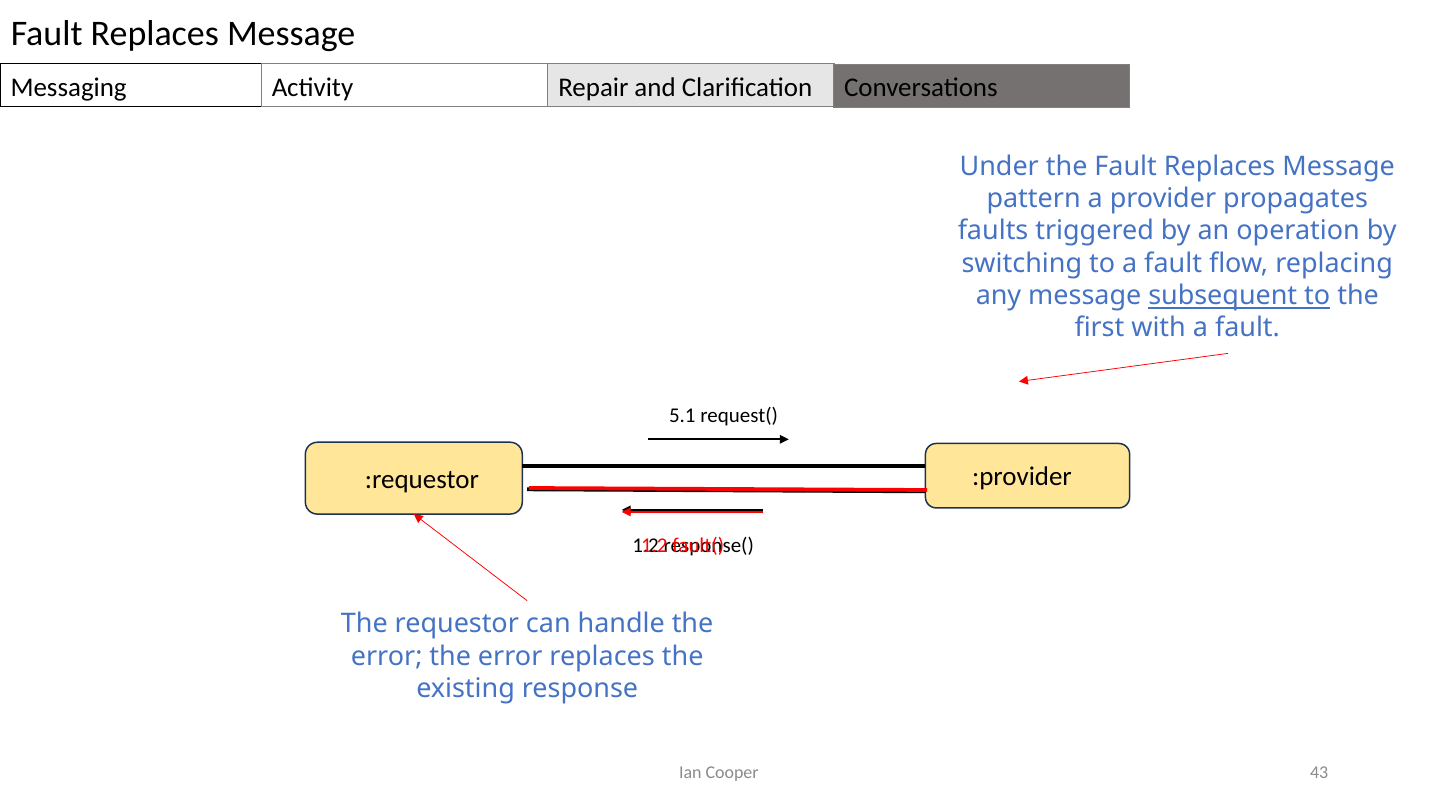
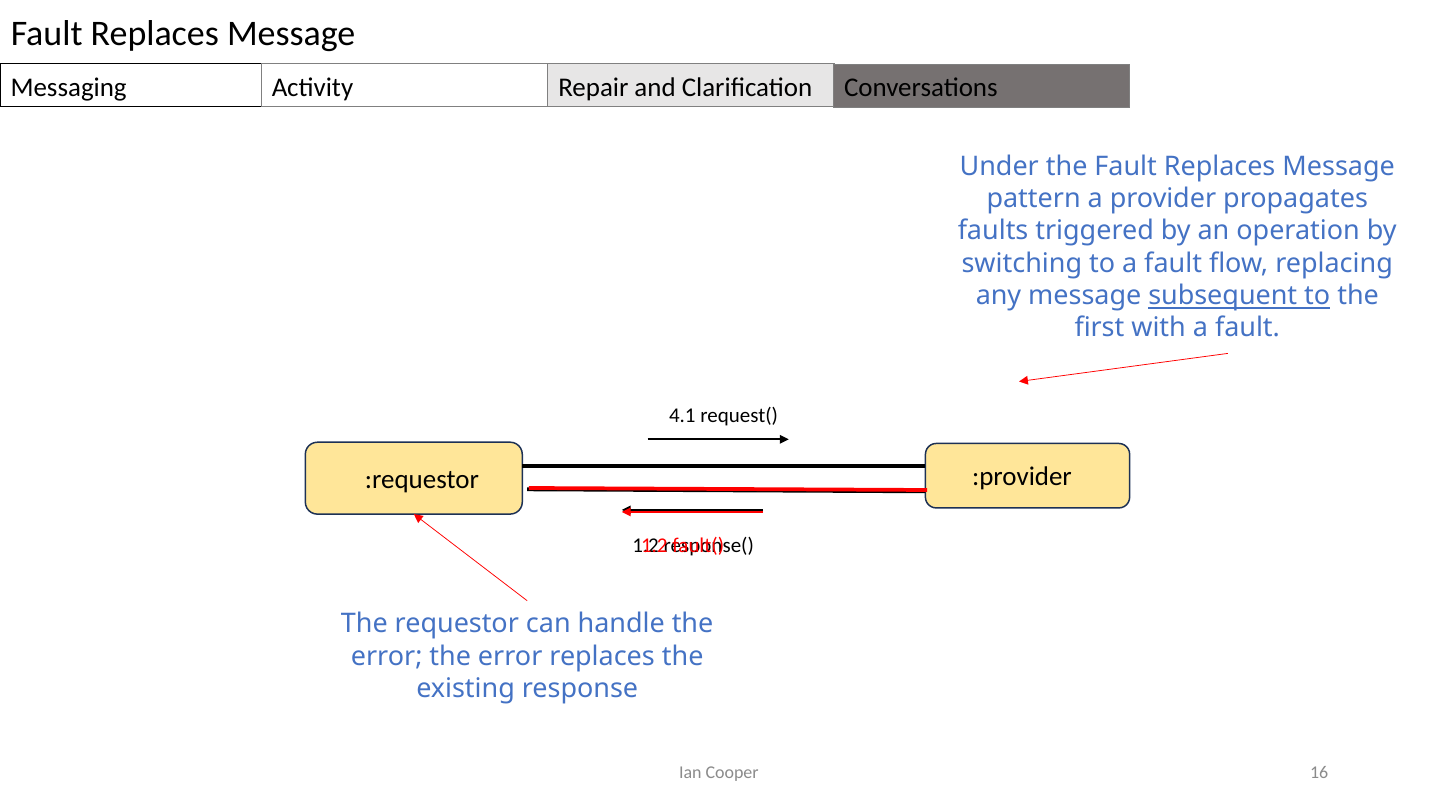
5.1: 5.1 -> 4.1 (682, 415)
43: 43 -> 16 (1319, 772)
